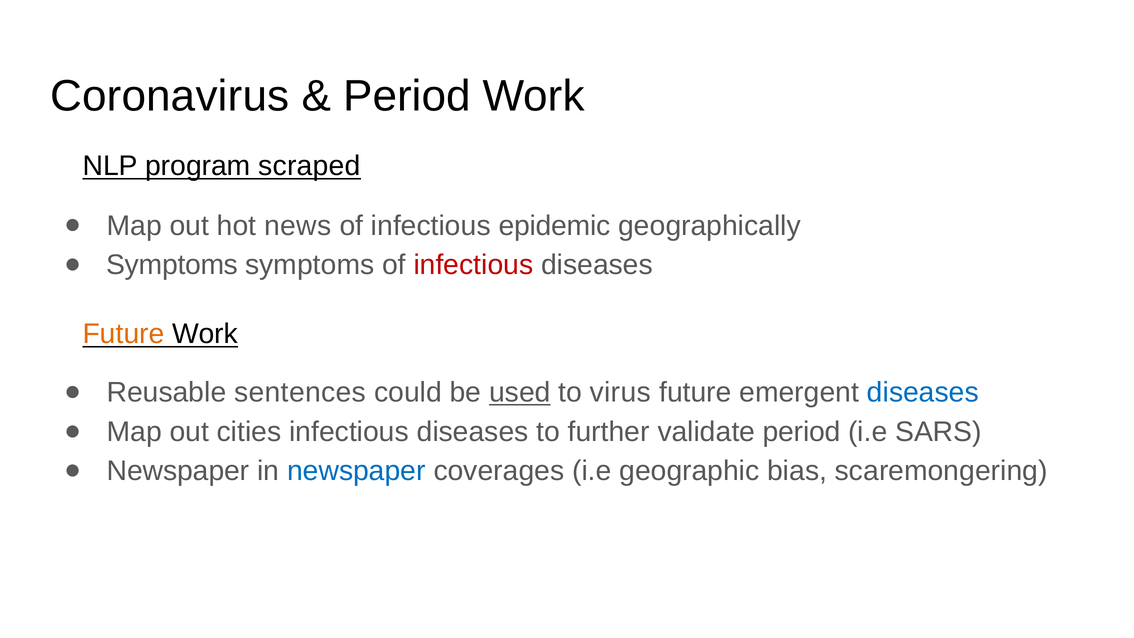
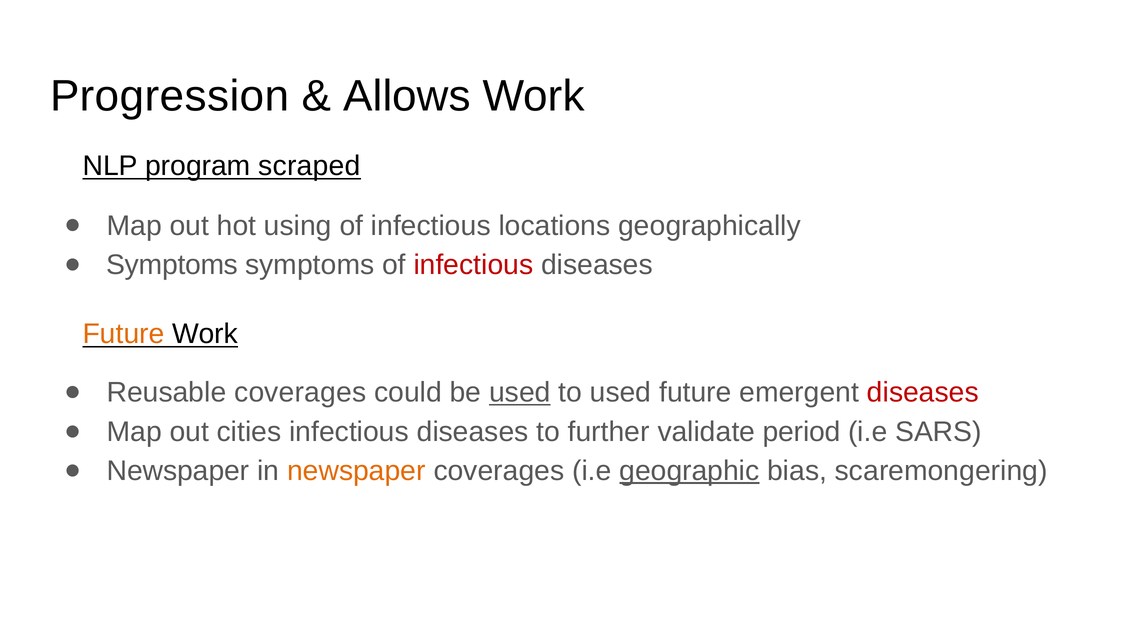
Coronavirus: Coronavirus -> Progression (170, 96)
Period: Period -> Allows (407, 96)
news: news -> using (298, 226)
epidemic: epidemic -> locations (554, 226)
Reusable sentences: sentences -> coverages (300, 392)
to virus: virus -> used (621, 392)
diseases colour: blue -> red (923, 392)
newspaper colour: blue -> orange (356, 471)
geographic underline: none -> present (689, 471)
